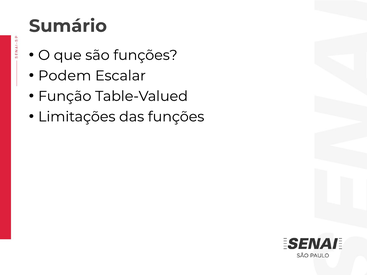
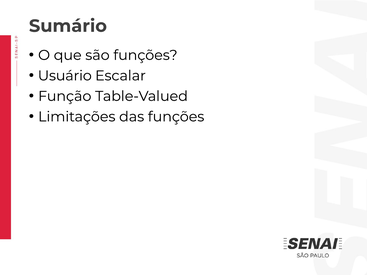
Podem: Podem -> Usuário (65, 76)
